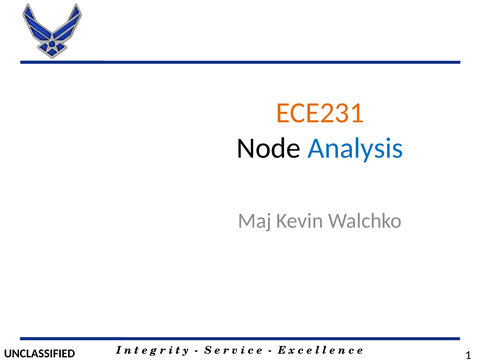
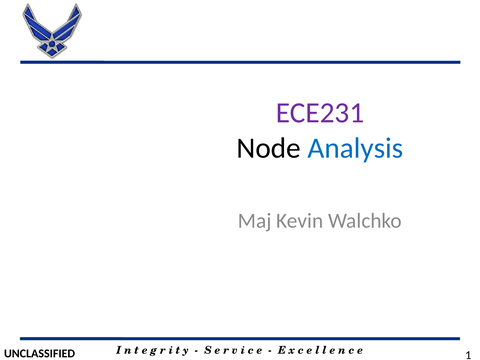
ECE231 colour: orange -> purple (320, 113)
